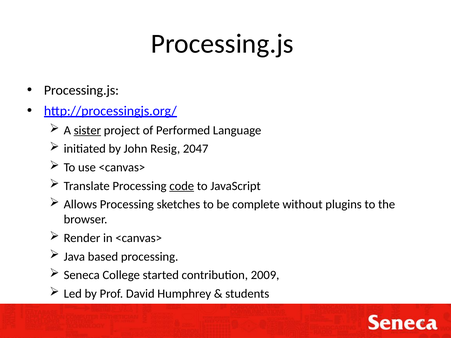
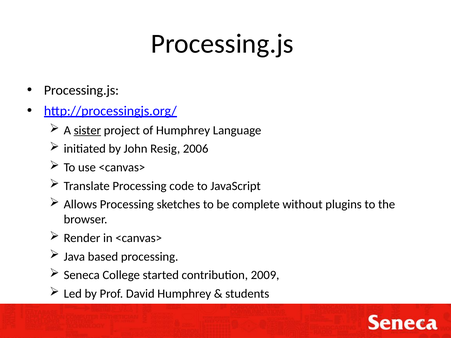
of Performed: Performed -> Humphrey (183, 130)
2047: 2047 -> 2006 (196, 149)
code underline: present -> none (182, 186)
